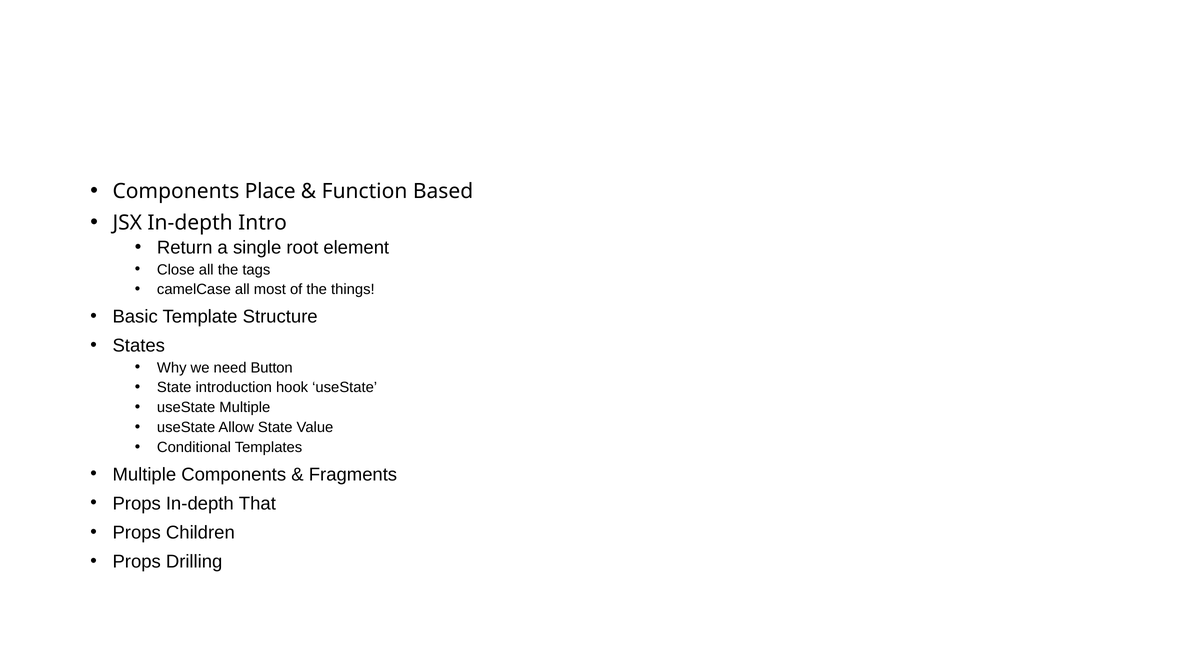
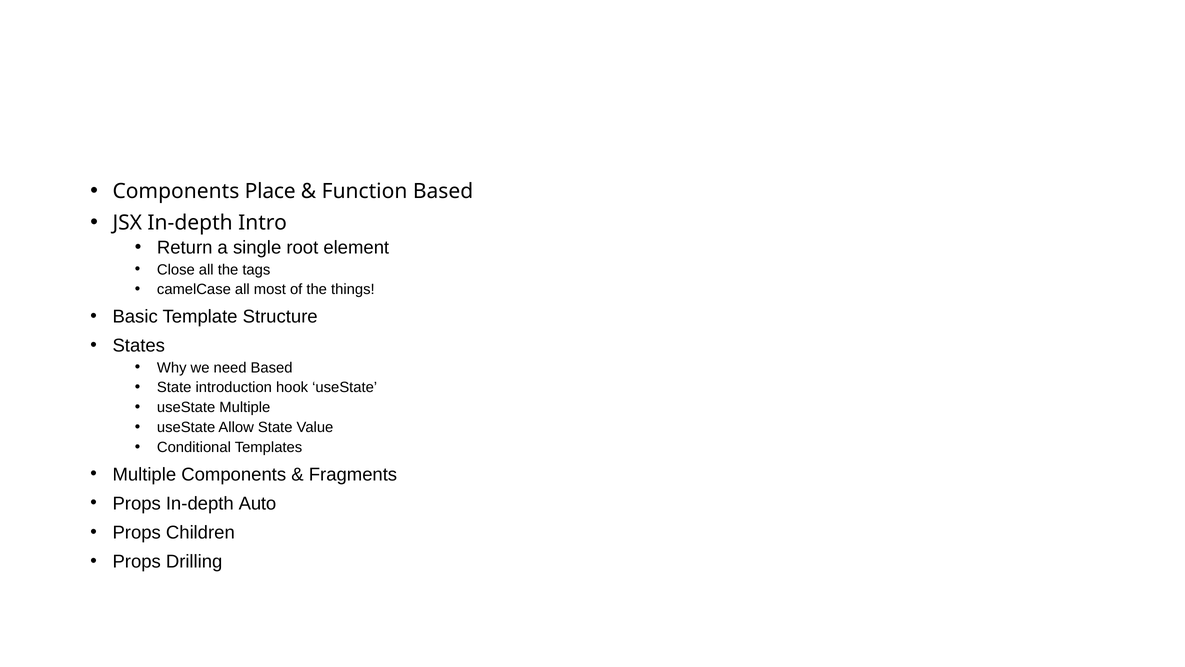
need Button: Button -> Based (272, 367)
That: That -> Auto (257, 503)
